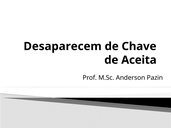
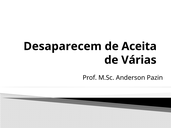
Chave: Chave -> Aceita (139, 46)
Aceita: Aceita -> Várias (139, 60)
